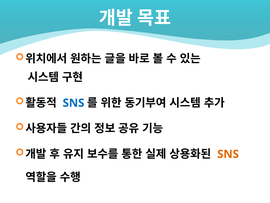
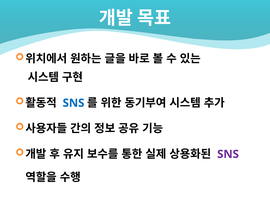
SNS colour: orange -> purple (228, 154)
